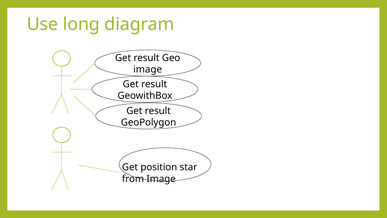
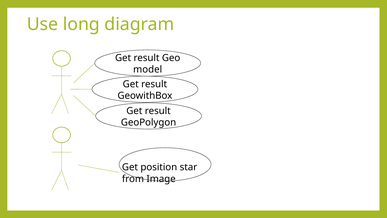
image: image -> model (148, 69)
